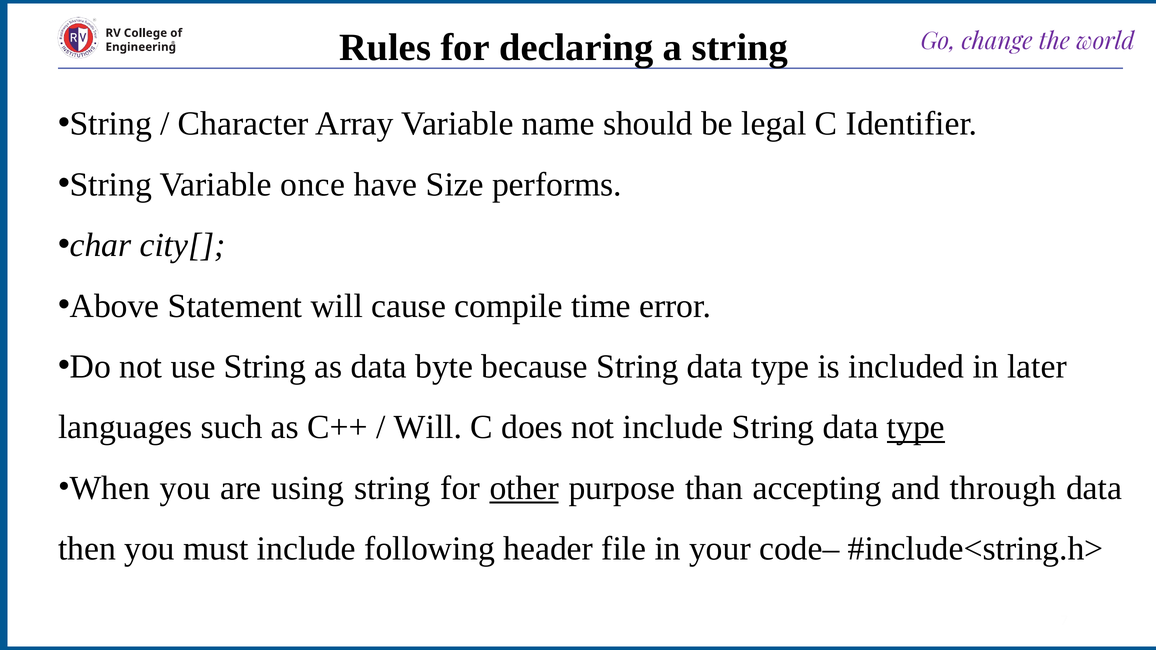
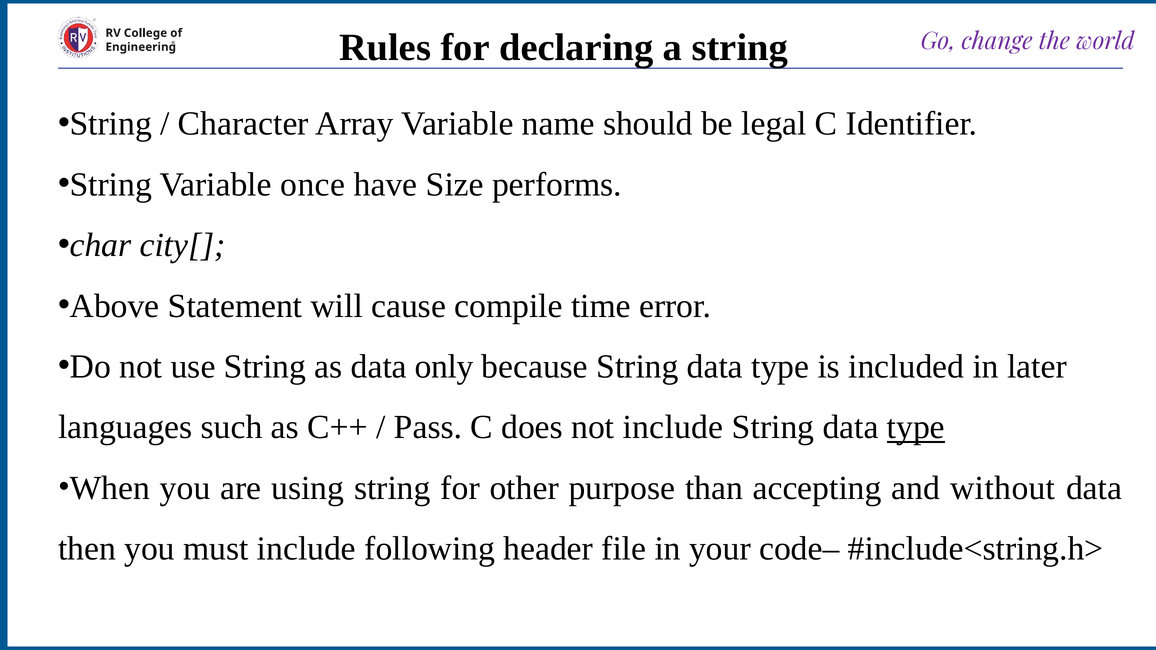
byte: byte -> only (444, 367)
Will: Will -> Pass (428, 428)
other underline: present -> none (524, 488)
through: through -> without (1003, 488)
